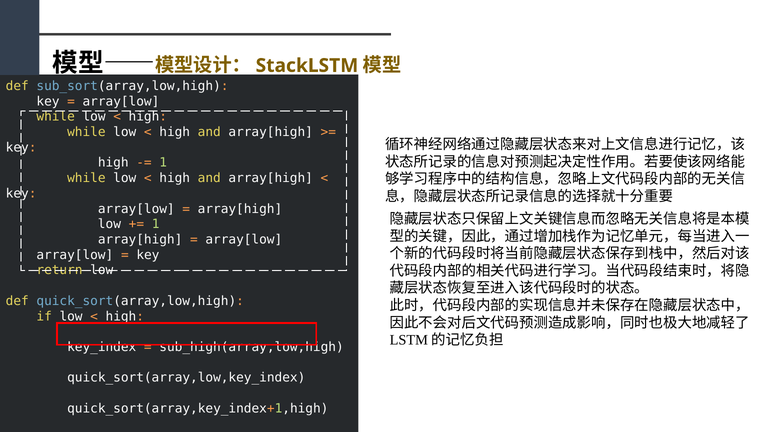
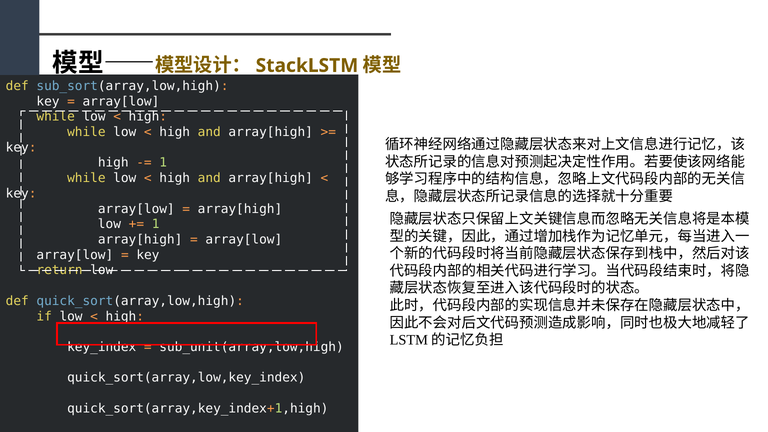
sub_high(array,low,high: sub_high(array,low,high -> sub_unit(array,low,high (252, 347)
